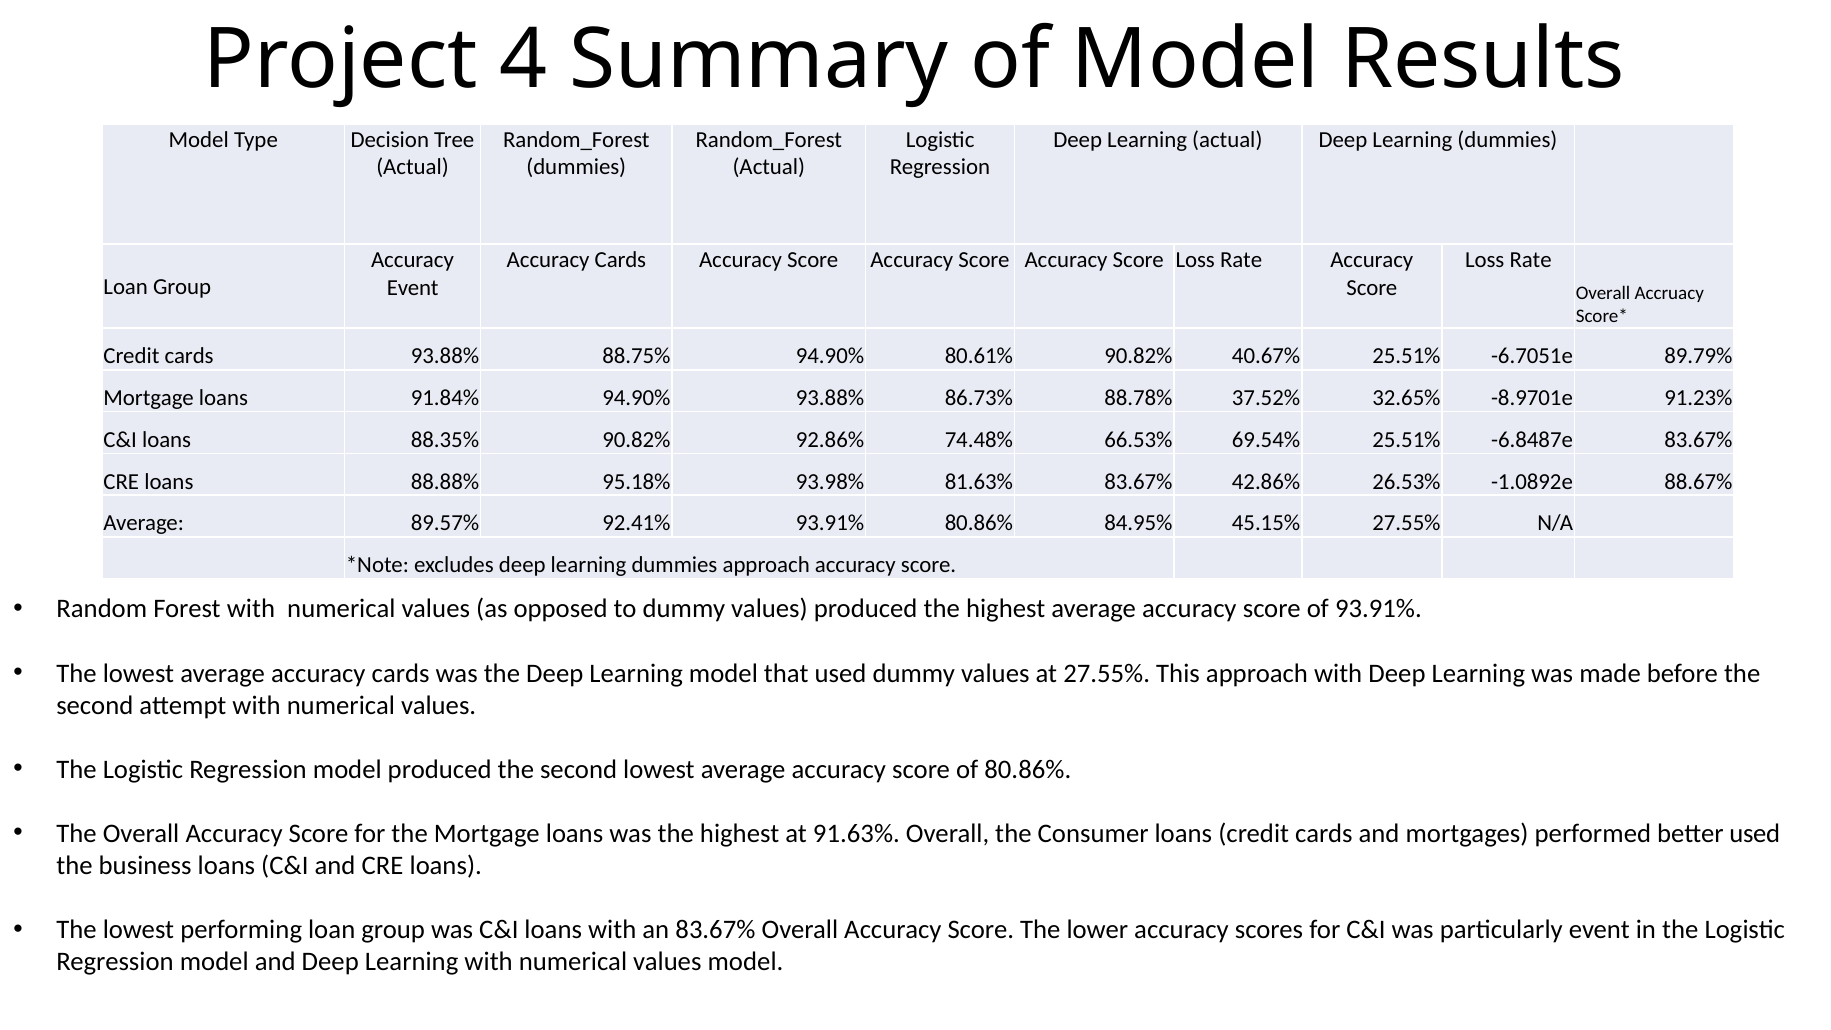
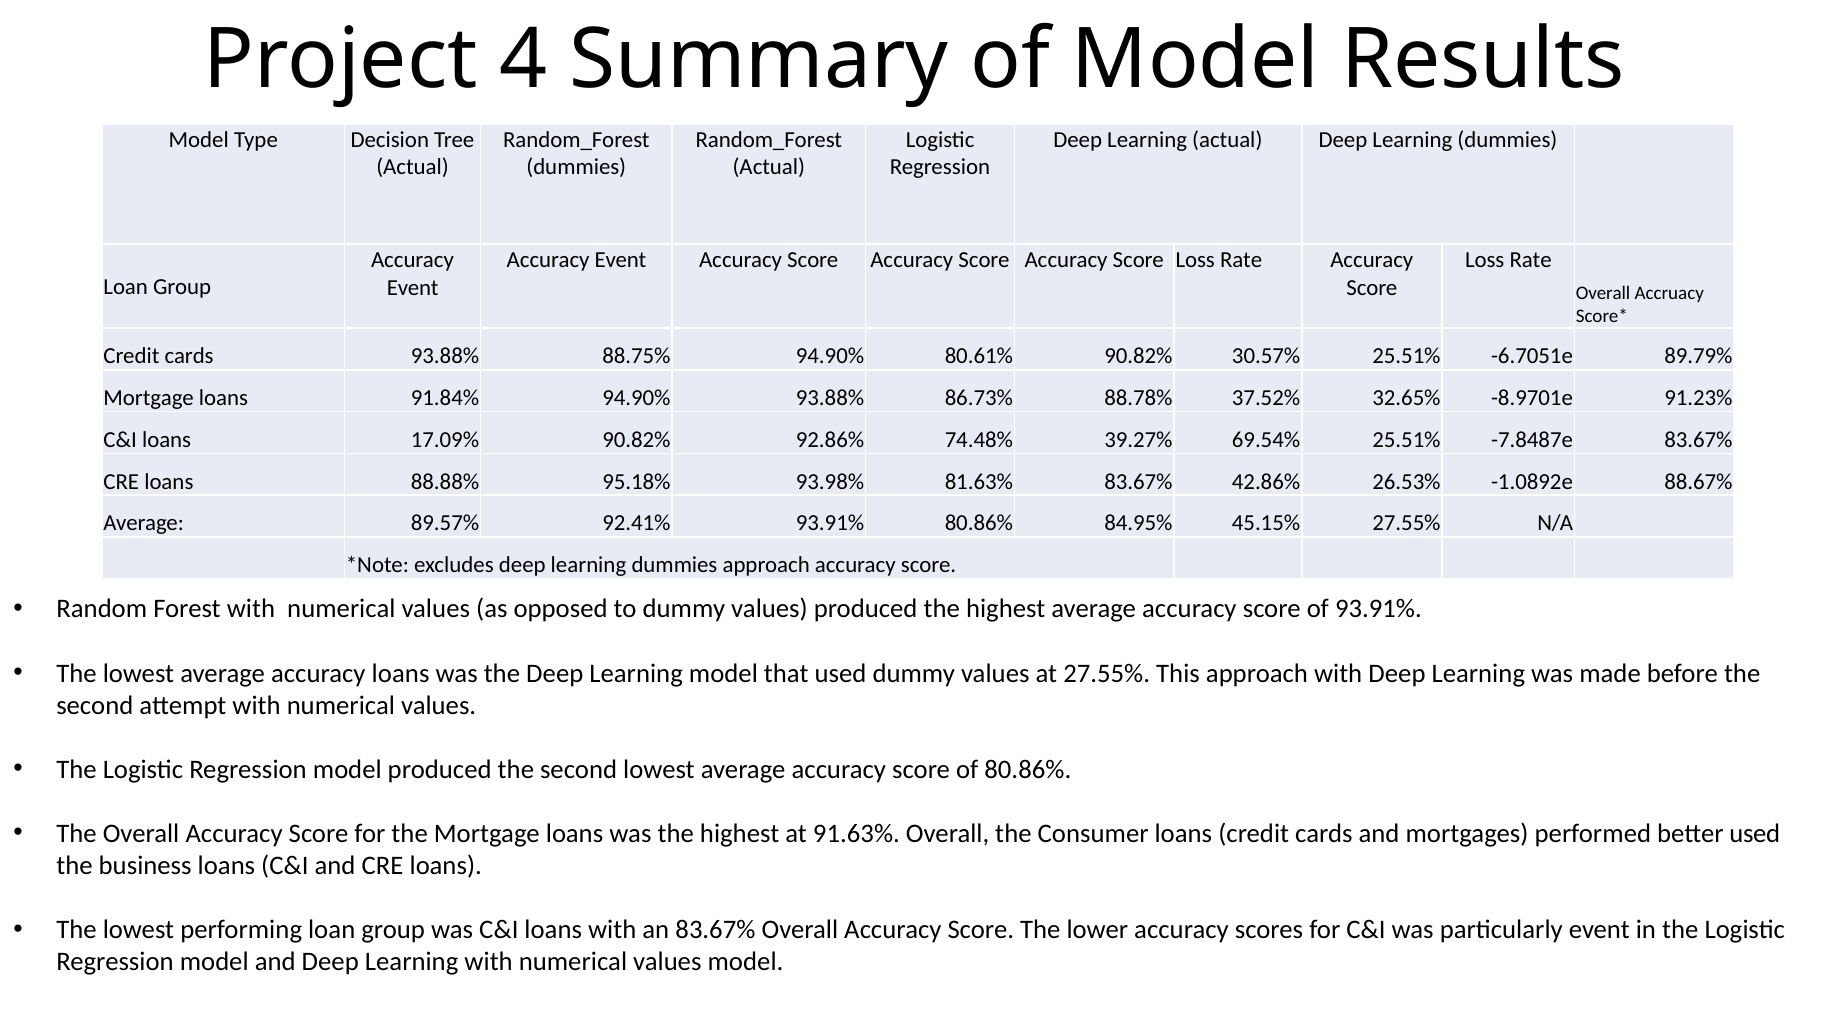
Cards: Cards -> Event (620, 260)
40.67%: 40.67% -> 30.57% (1266, 356)
88.35%: 88.35% -> 17.09% (445, 440)
66.53%: 66.53% -> 39.27% (1138, 440)
-6.8487e: -6.8487e -> -7.8487e (1532, 440)
average accuracy cards: cards -> loans (401, 673)
